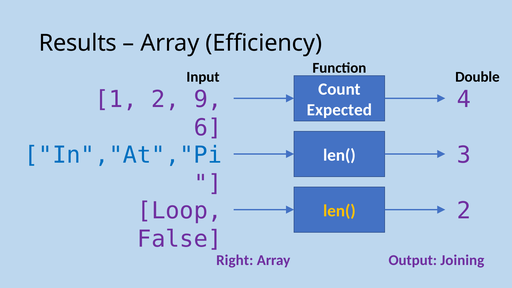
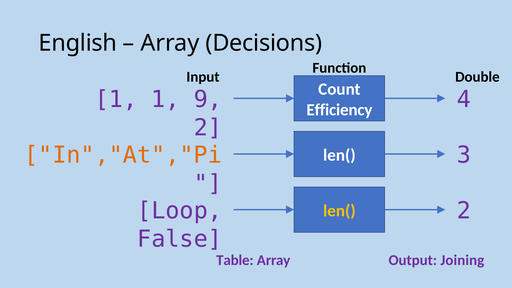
Results: Results -> English (78, 43)
Efficiency: Efficiency -> Decisions (264, 43)
1 2: 2 -> 1 (165, 100)
Expected: Expected -> Efficiency (339, 110)
6: 6 -> 2 (208, 128)
In","At","Pi colour: blue -> orange (123, 155)
Right: Right -> Table (235, 260)
